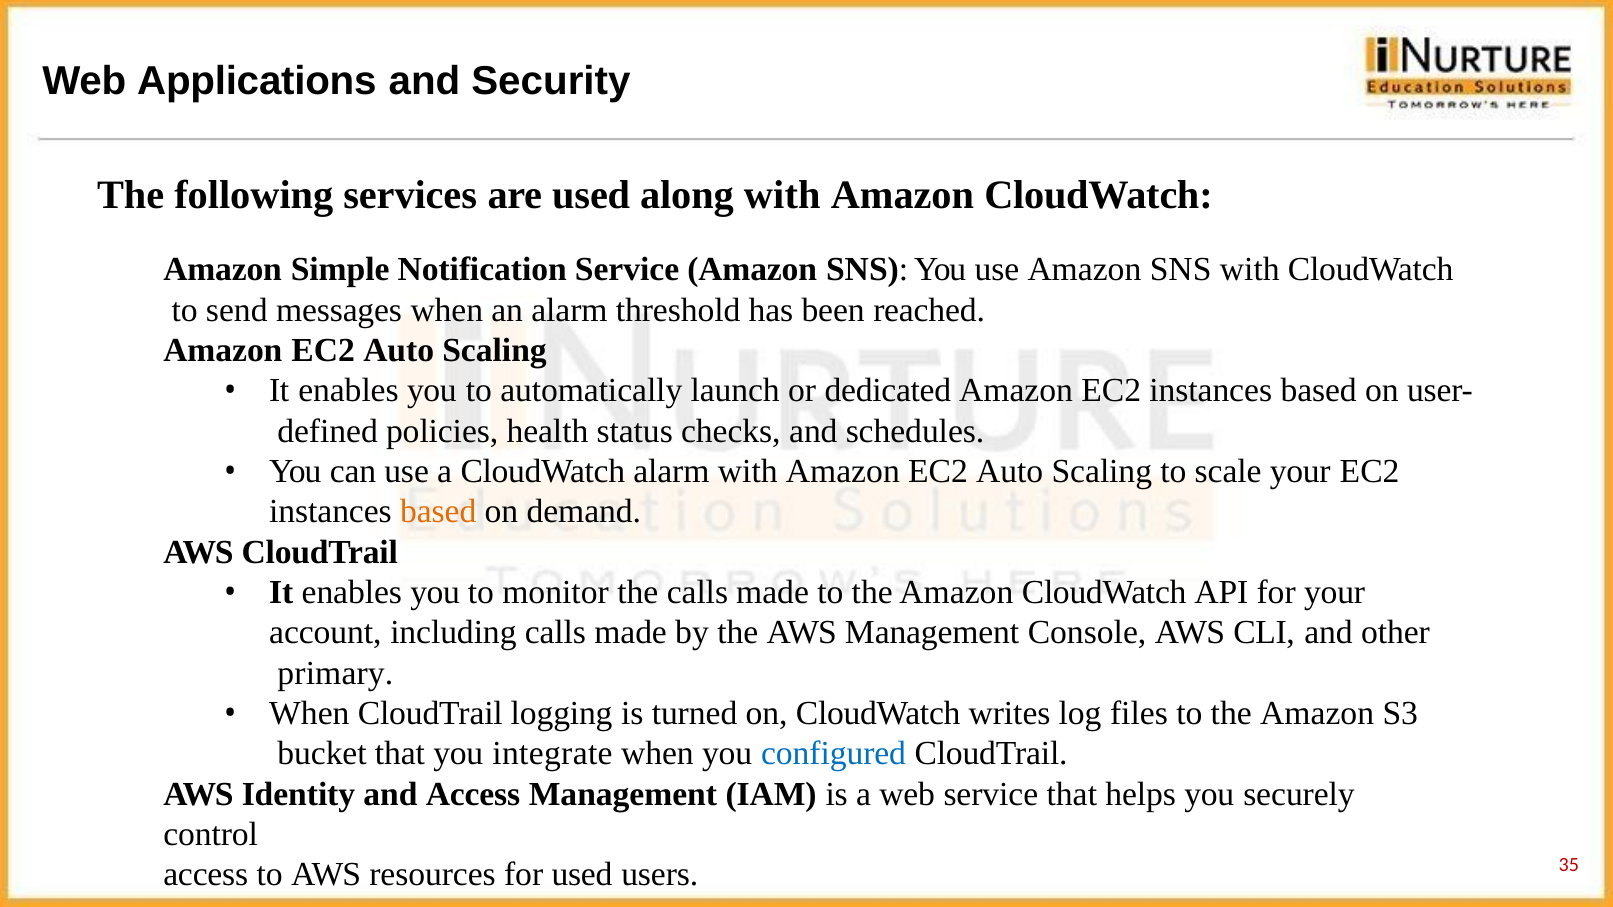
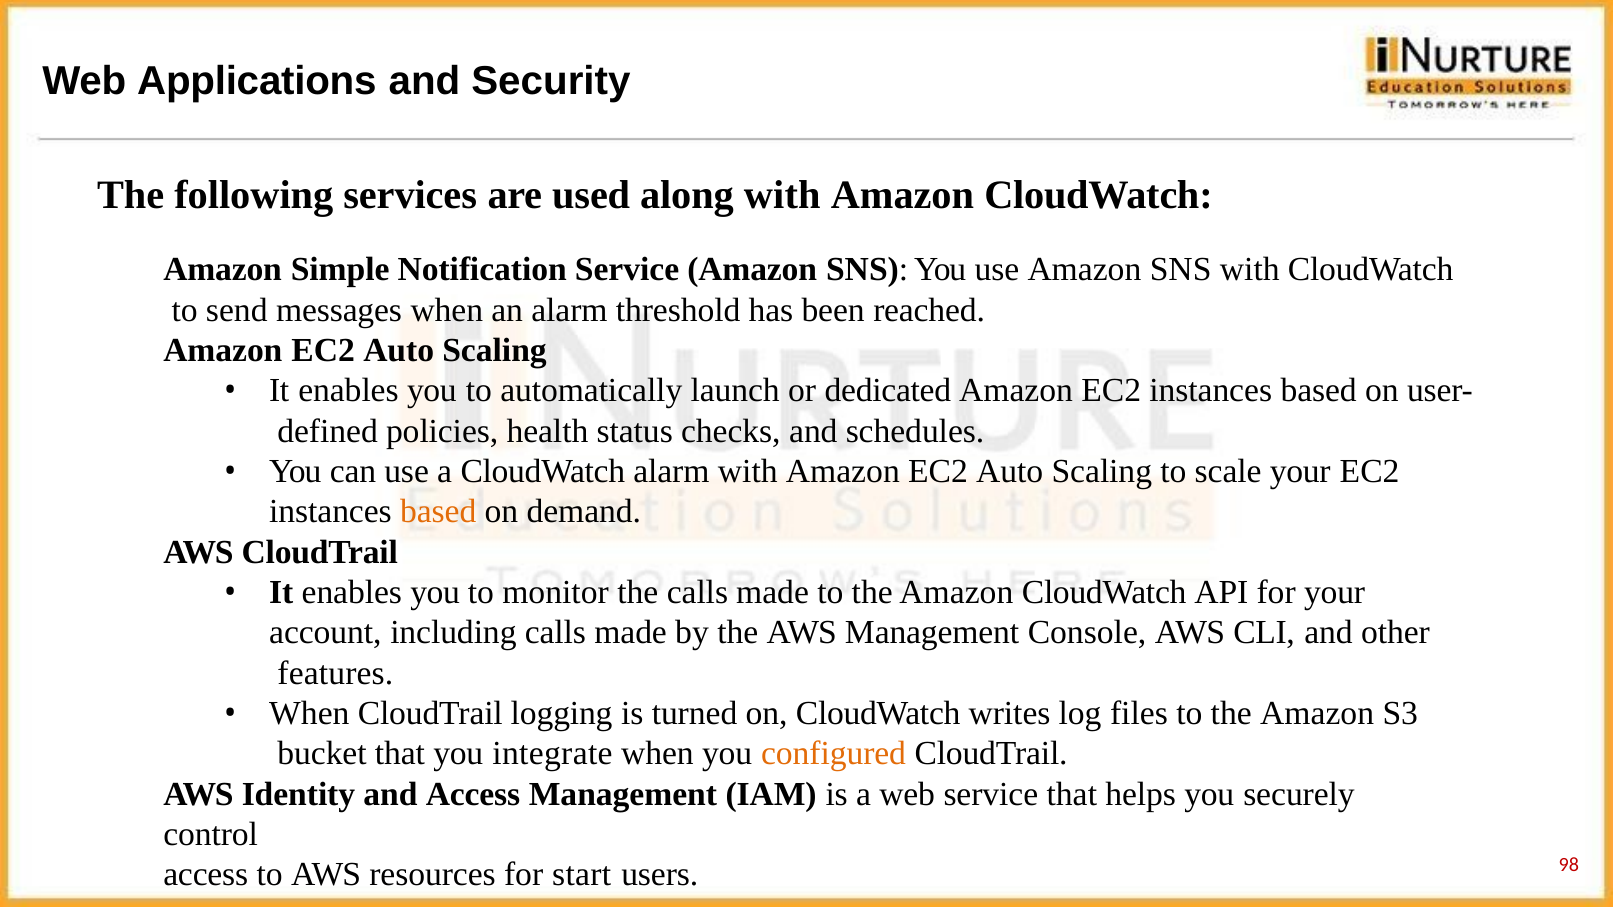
primary: primary -> features (335, 673)
configured colour: blue -> orange (834, 754)
for used: used -> start (582, 875)
35: 35 -> 98 (1569, 865)
